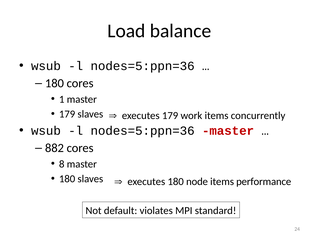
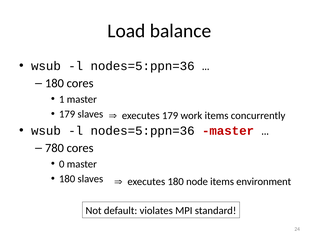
882: 882 -> 780 (54, 148)
8: 8 -> 0 (62, 163)
performance: performance -> environment (264, 181)
